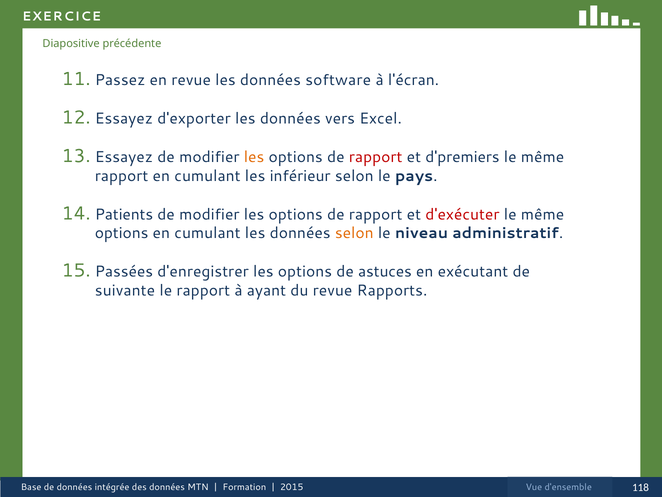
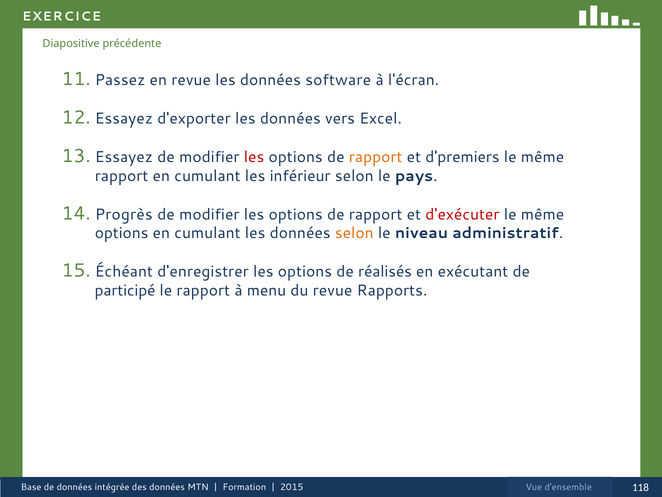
les colour: orange -> red (254, 157)
rapport colour: red -> orange (376, 157)
Patients: Patients -> Progrès (124, 214)
Passées: Passées -> Échéant (124, 271)
astuces: astuces -> réalisés (385, 271)
suivante: suivante -> participé (125, 290)
ayant: ayant -> menu (267, 290)
